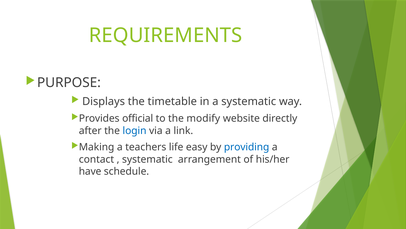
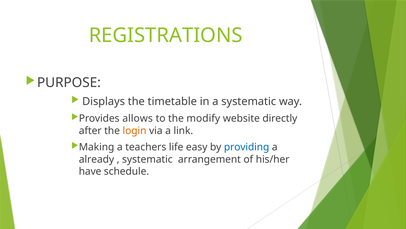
REQUIREMENTS: REQUIREMENTS -> REGISTRATIONS (166, 35)
official: official -> allows (138, 118)
login colour: blue -> orange (135, 130)
contact: contact -> already (96, 159)
